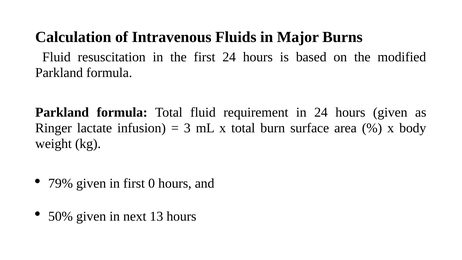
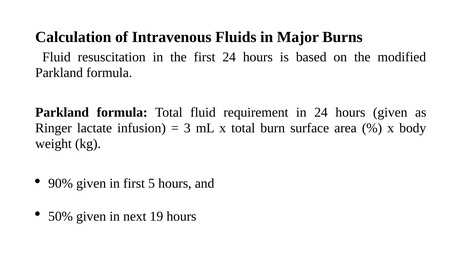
79%: 79% -> 90% (61, 183)
0: 0 -> 5 (152, 183)
13: 13 -> 19 (156, 216)
